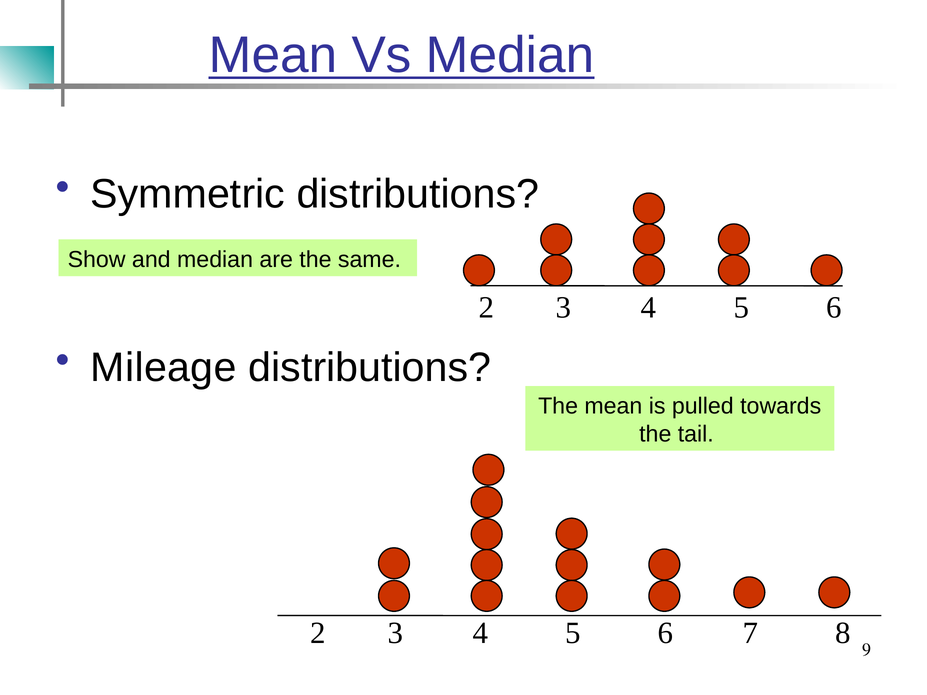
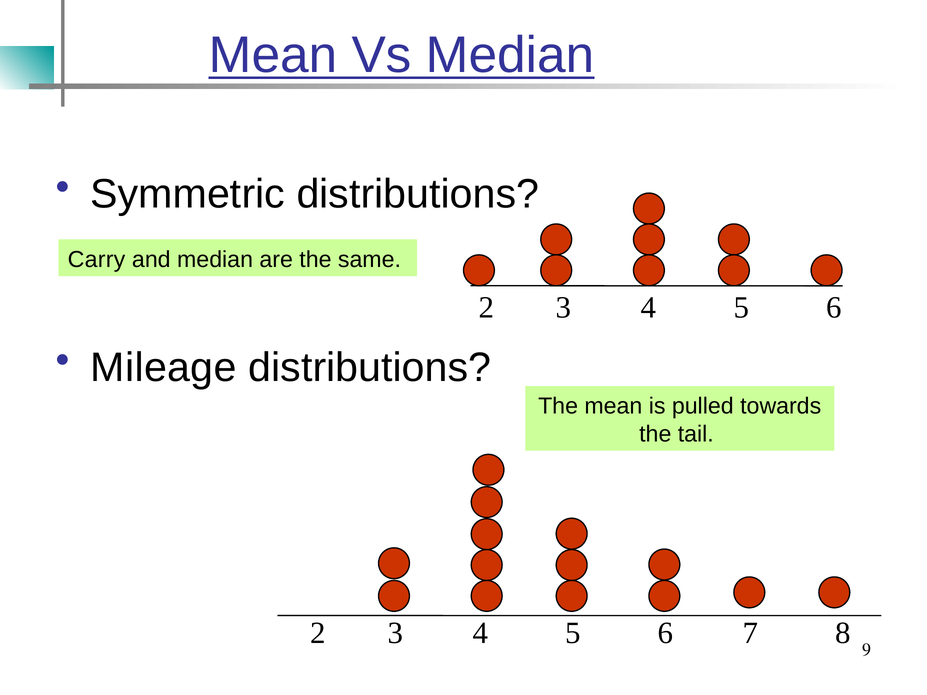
Show: Show -> Carry (97, 260)
